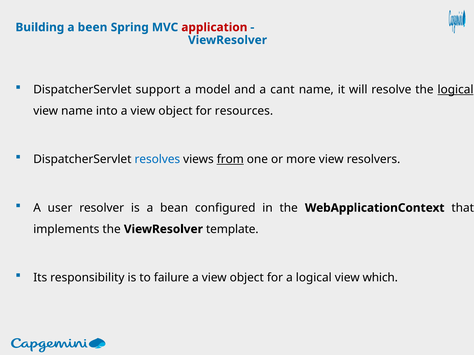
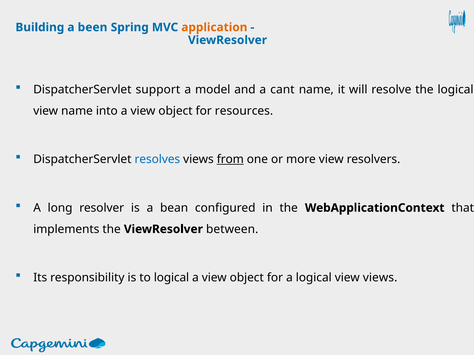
application colour: red -> orange (214, 27)
logical underline: present -> none (456, 90)
user: user -> long (60, 208)
template: template -> between (232, 229)
to failure: failure -> logical (171, 278)
view which: which -> views (380, 278)
